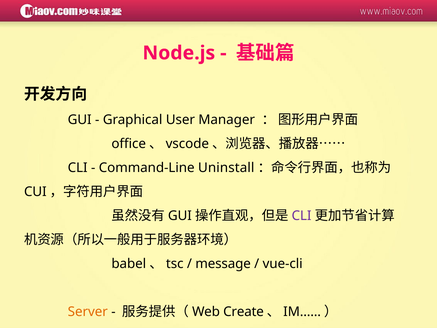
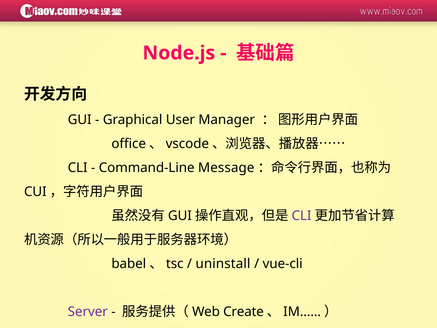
Uninstall: Uninstall -> Message (226, 168)
message: message -> uninstall (223, 264)
Server colour: orange -> purple (88, 312)
